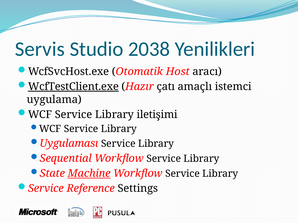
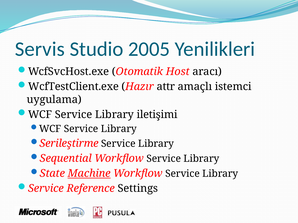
2038: 2038 -> 2005 (149, 49)
WcfTestClient.exe underline: present -> none (73, 87)
çatı: çatı -> attr (166, 87)
Uygulaması: Uygulaması -> Serileştirme (69, 144)
